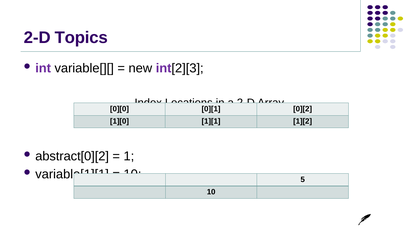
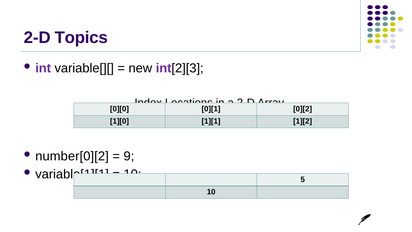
abstract[0][2: abstract[0][2 -> number[0][2 (72, 156)
1: 1 -> 9 (129, 156)
